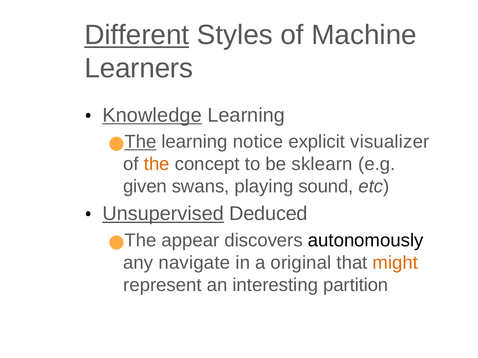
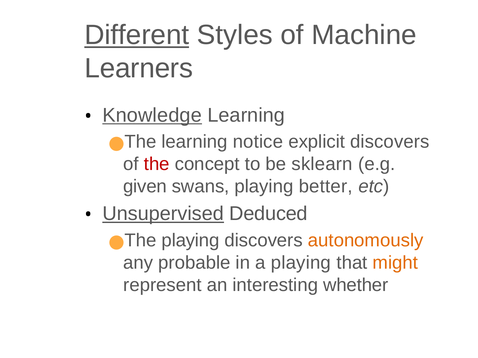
The underline: present -> none (140, 142)
explicit visualizer: visualizer -> discovers (390, 142)
the colour: orange -> red (157, 164)
sound: sound -> better (326, 187)
The appear: appear -> playing (191, 241)
autonomously colour: black -> orange (366, 241)
navigate: navigate -> probable (194, 263)
a original: original -> playing (301, 263)
partition: partition -> whether (356, 285)
